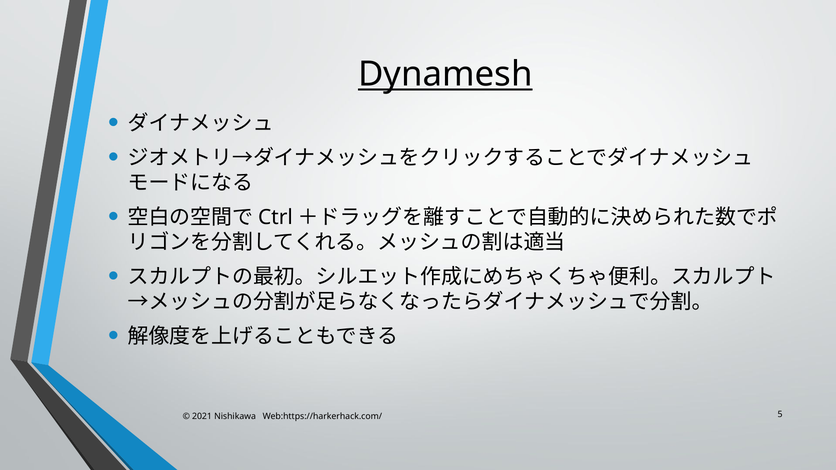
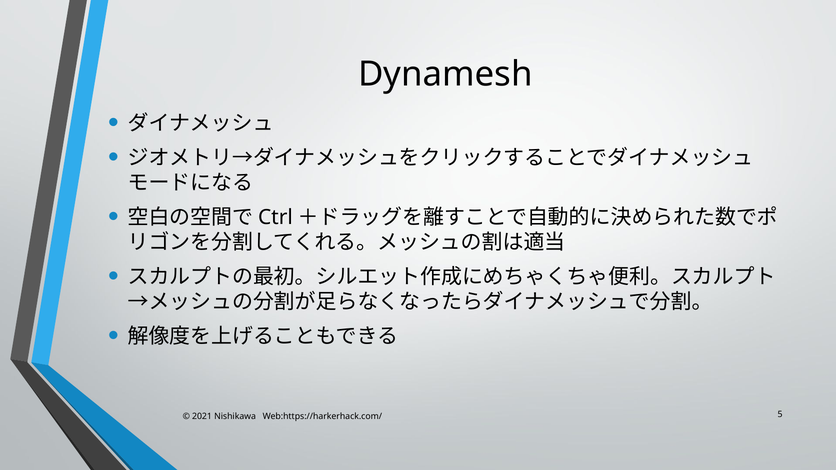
Dynamesh underline: present -> none (445, 74)
